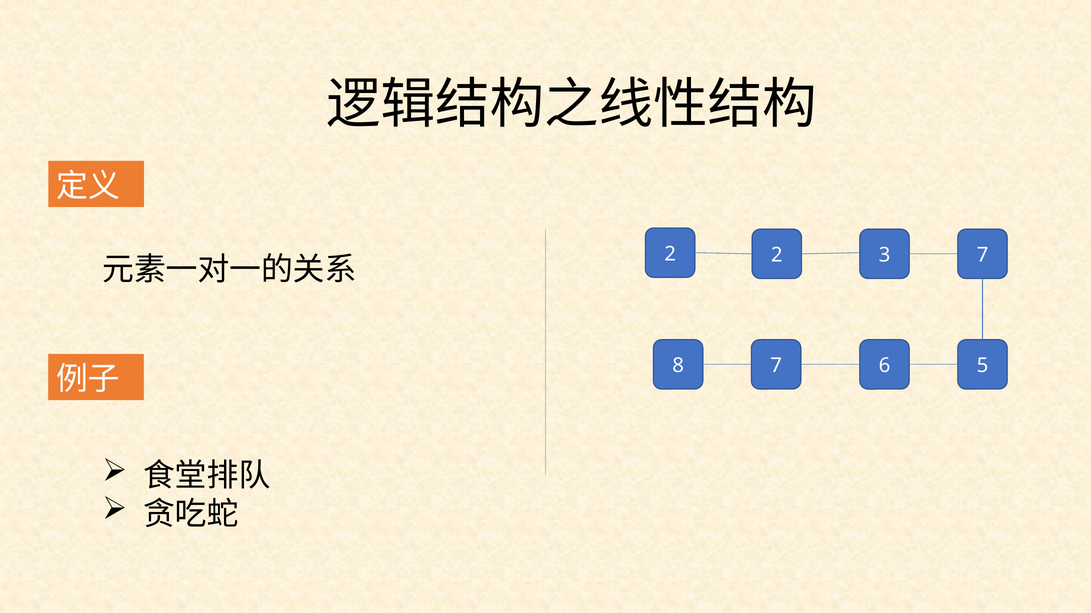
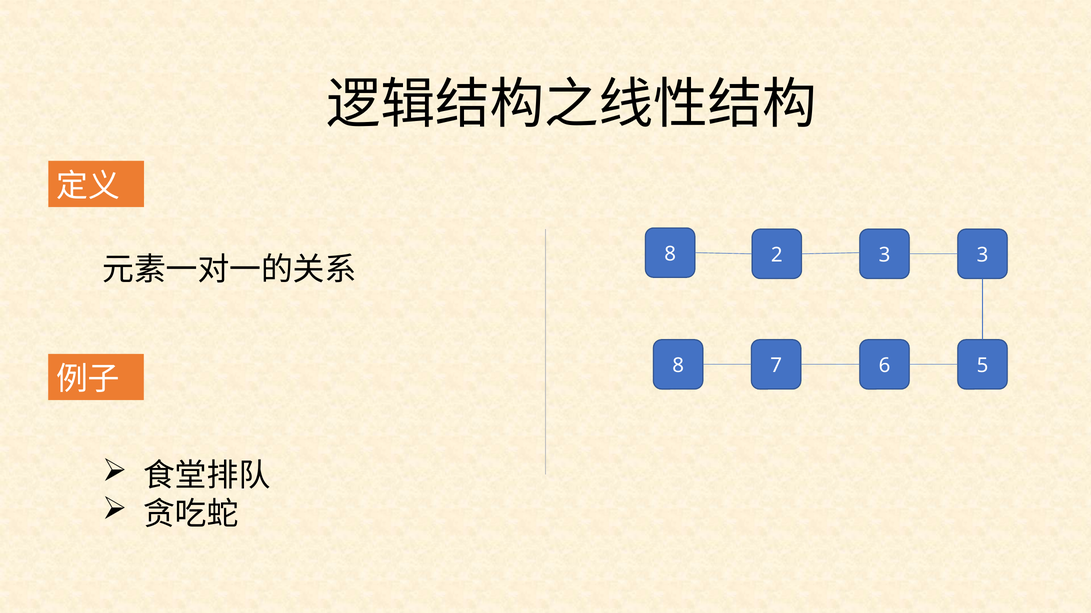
2: 2 -> 8 (670, 254)
2 7: 7 -> 3 (983, 256)
